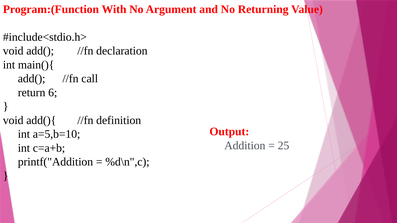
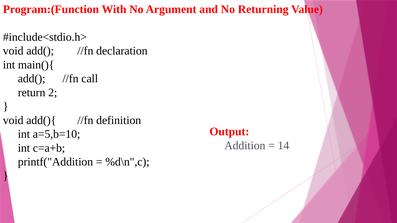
6: 6 -> 2 (53, 93)
25: 25 -> 14 (283, 146)
